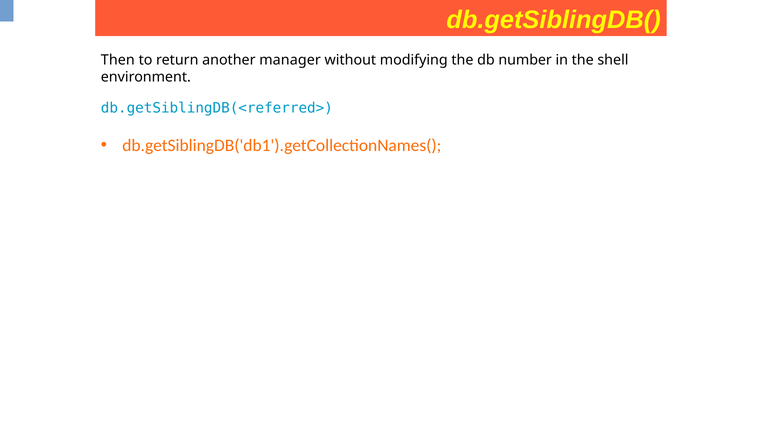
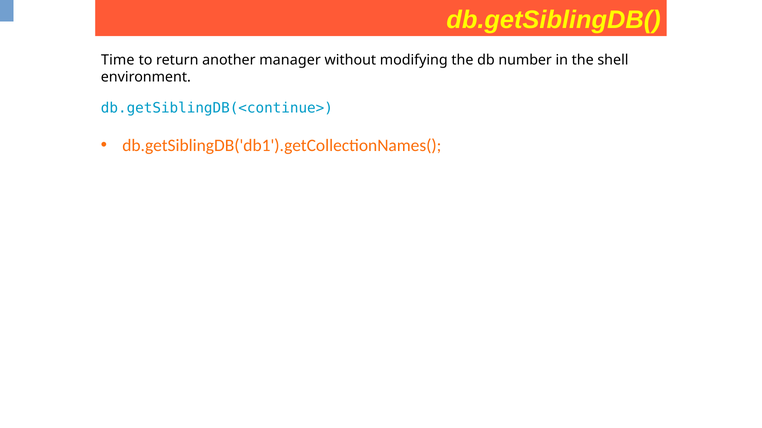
Then: Then -> Time (118, 60)
db.getSiblingDB(<referred>: db.getSiblingDB(<referred> -> db.getSiblingDB(<continue> (217, 108)
